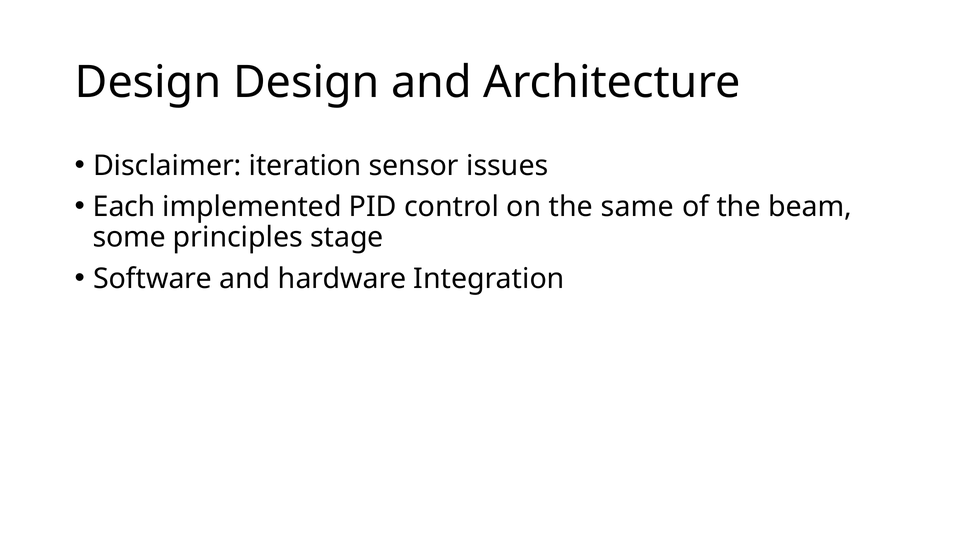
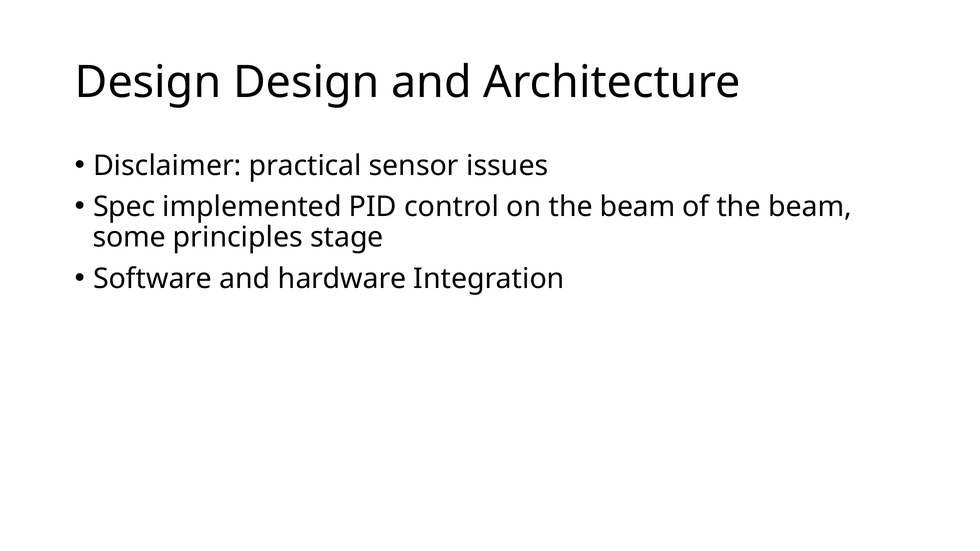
iteration: iteration -> practical (305, 166)
Each: Each -> Spec (124, 207)
on the same: same -> beam (638, 207)
